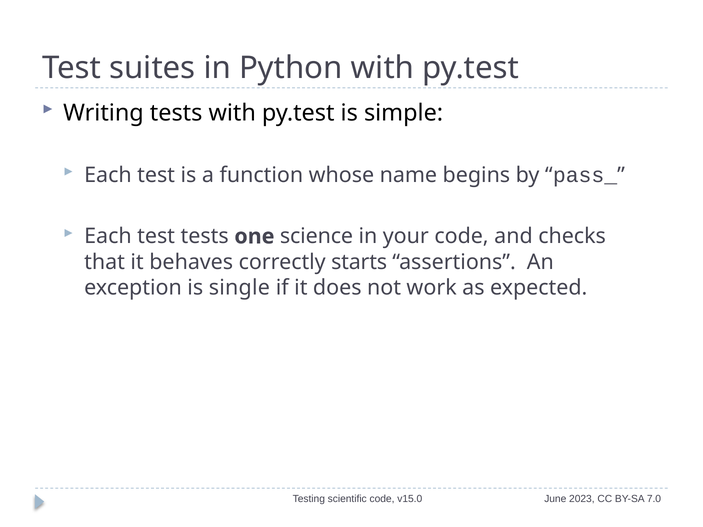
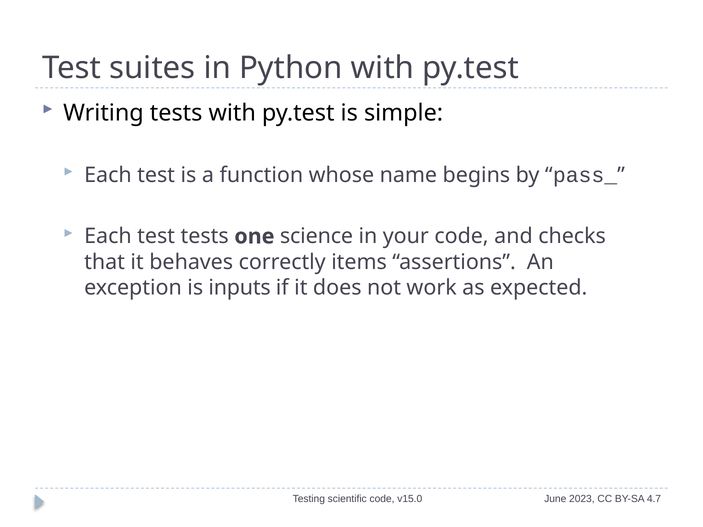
starts: starts -> items (359, 262)
single: single -> inputs (240, 288)
7.0: 7.0 -> 4.7 (654, 499)
